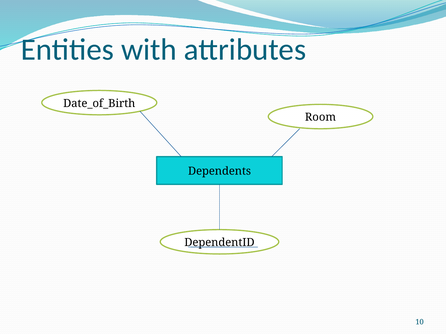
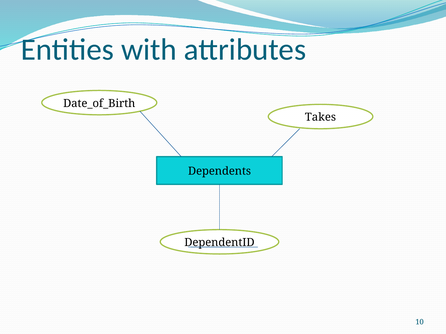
Room: Room -> Takes (320, 117)
